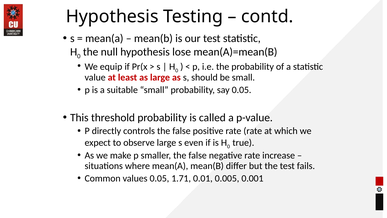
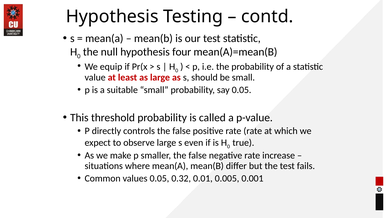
lose: lose -> four (182, 52)
1.71: 1.71 -> 0.32 (181, 178)
